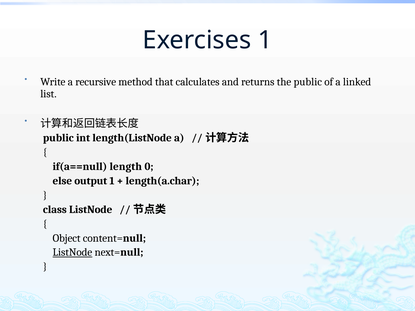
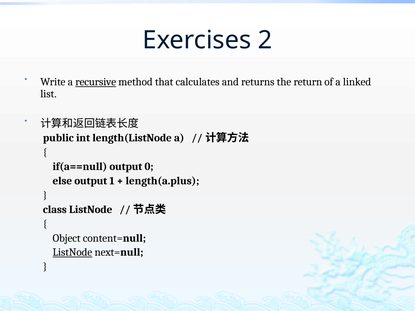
Exercises 1: 1 -> 2 (265, 40)
recursive underline: none -> present (96, 82)
the public: public -> return (308, 82)
if(a==null length: length -> output (126, 167)
length(a.char: length(a.char -> length(a.plus (162, 181)
